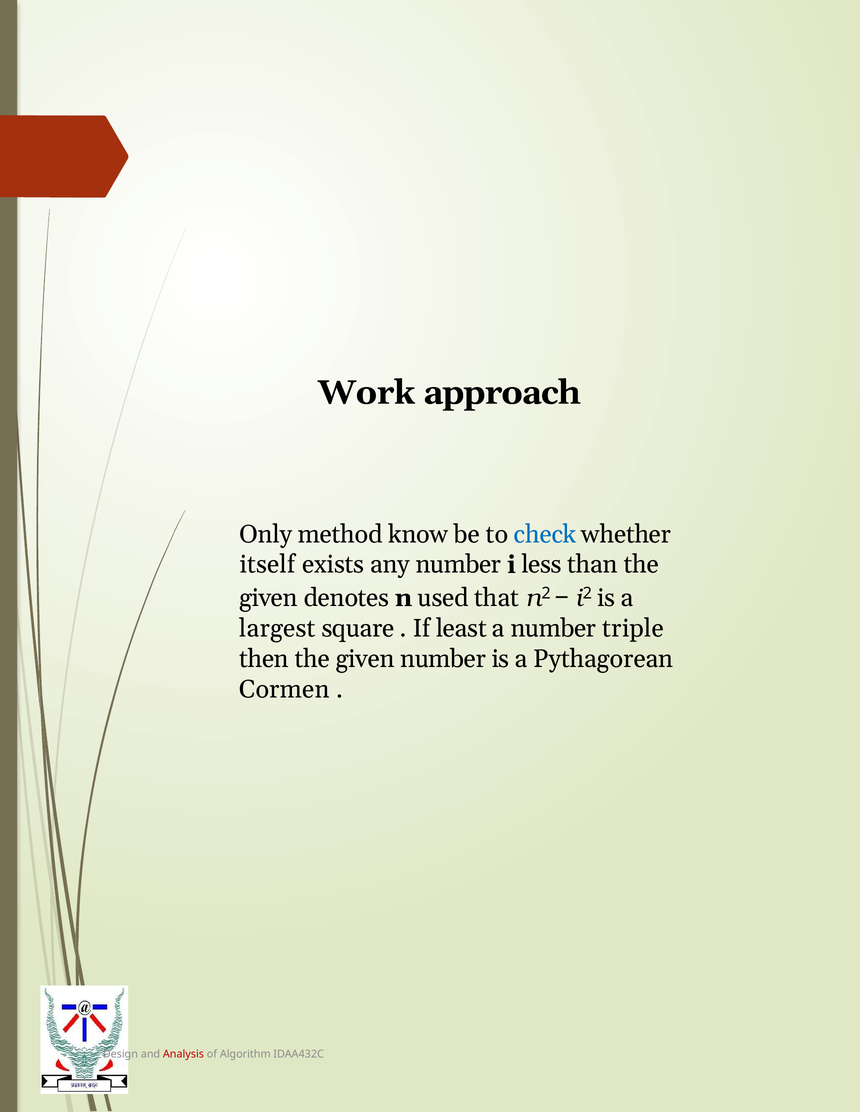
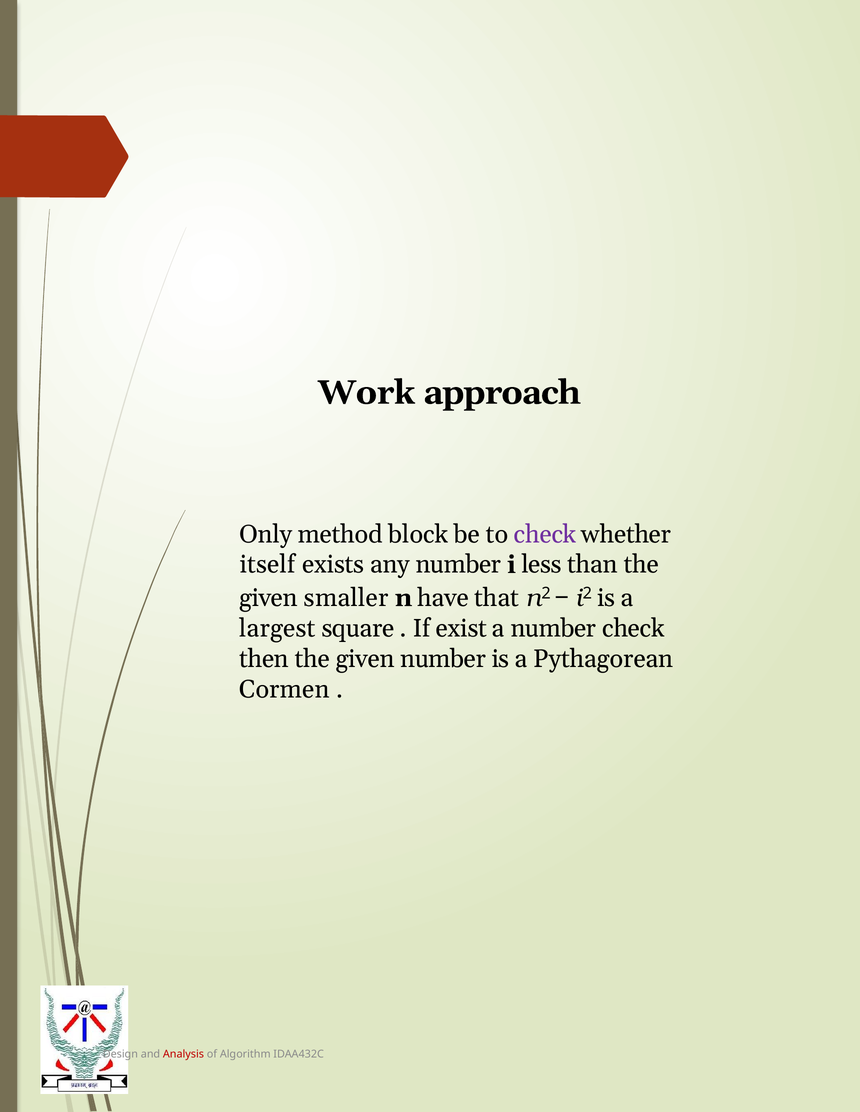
know: know -> block (418, 535)
check colour: blue -> purple (545, 535)
denotes: denotes -> smaller (346, 598)
used: used -> have (443, 598)
least: least -> exist (461, 629)
number triple: triple -> check (633, 629)
